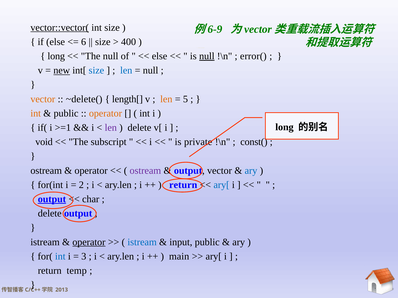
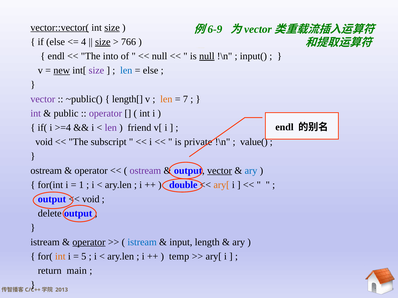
size underline: none -> present (112, 28)
6: 6 -> 4 (84, 42)
size underline: none -> present (103, 42)
400: 400 -> 766 (129, 42)
long: long -> endl (56, 56)
The null: null -> into (111, 56)
else: else -> null (160, 56)
error(: error( -> input( (253, 56)
size colour: blue -> purple (96, 71)
null: null -> else (151, 71)
vector colour: orange -> purple (43, 99)
~delete(: ~delete( -> ~public( (84, 99)
5: 5 -> 7 (185, 99)
int colour: orange -> purple (36, 113)
operator colour: orange -> purple (105, 113)
long: long -> endl (284, 127)
>=1: >=1 -> >=4 (63, 128)
delete: delete -> friend (139, 128)
const(: const( -> value( (254, 142)
vector underline: none -> present (220, 171)
2: 2 -> 1 (81, 185)
return: return -> double (183, 185)
ary[ colour: blue -> orange (221, 185)
output underline: present -> none (52, 199)
char: char -> void (91, 199)
input public: public -> length (207, 242)
int colour: blue -> orange (60, 257)
3: 3 -> 5 (84, 257)
main: main -> temp (179, 257)
temp: temp -> main (77, 271)
